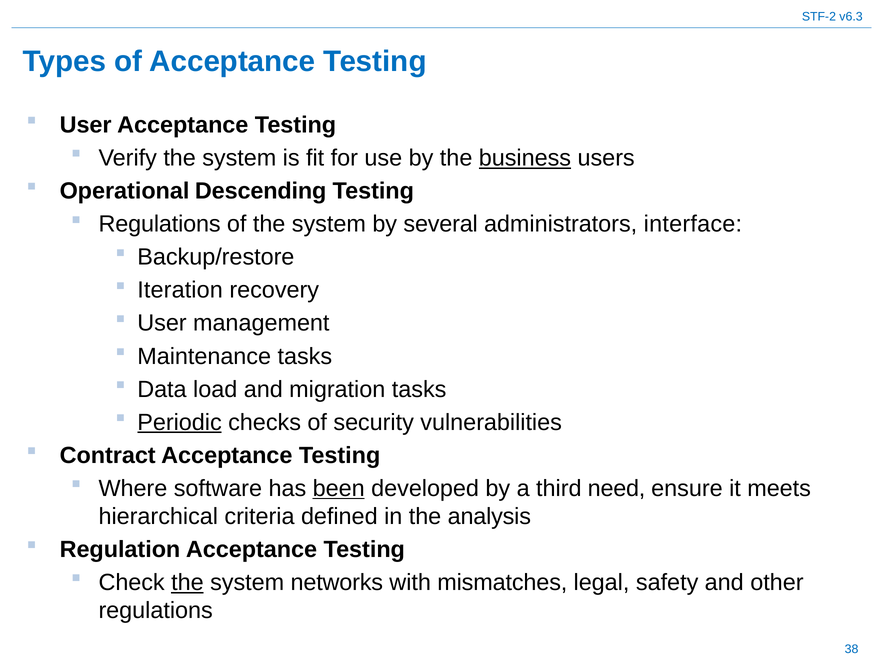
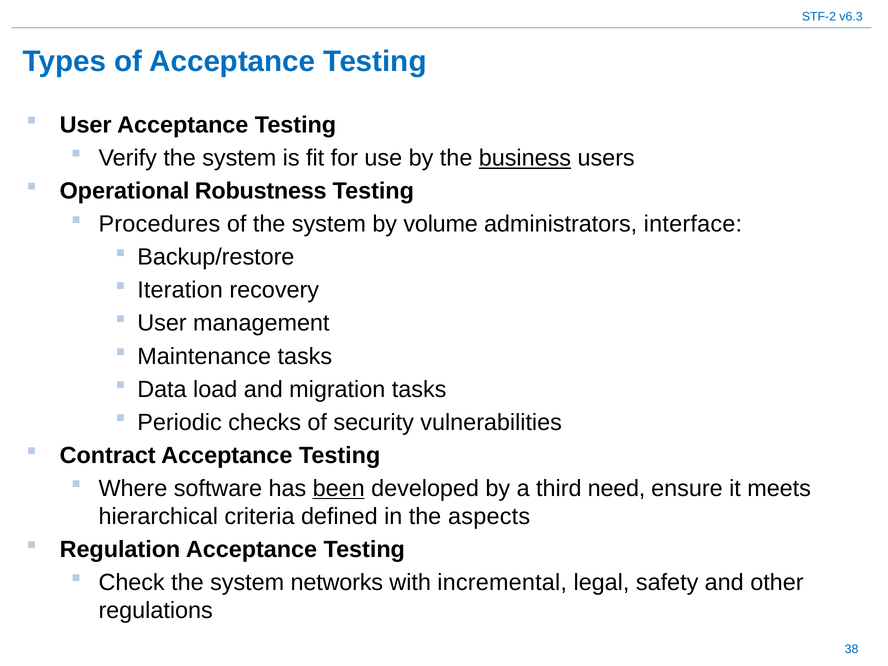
Descending: Descending -> Robustness (261, 191)
Regulations: Regulations -> Procedures (159, 224)
several: several -> volume (441, 224)
Periodic underline: present -> none (180, 422)
analysis: analysis -> aspects (489, 517)
the underline: present -> none (187, 583)
mismatches: mismatches -> incremental (502, 583)
